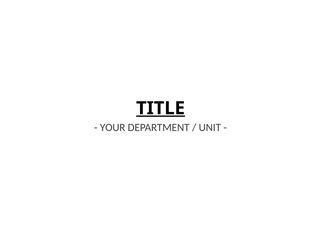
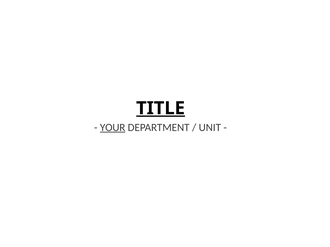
YOUR underline: none -> present (113, 128)
